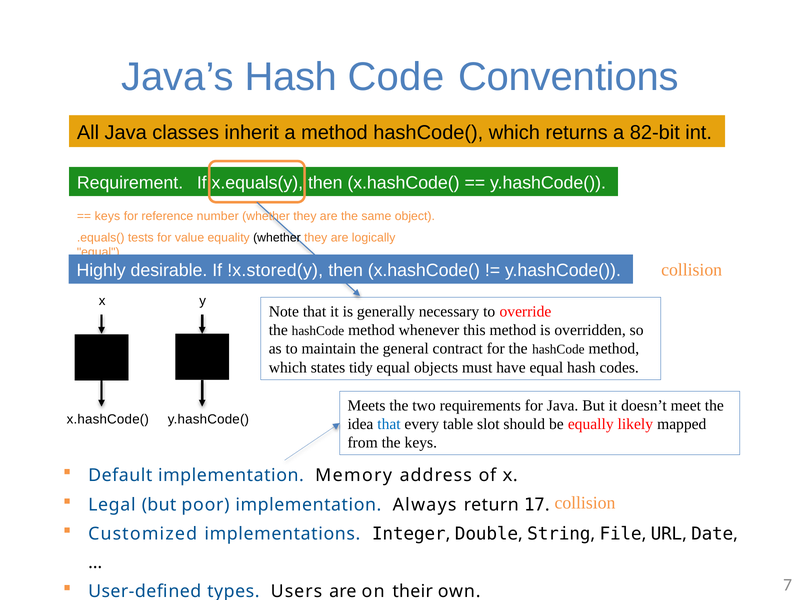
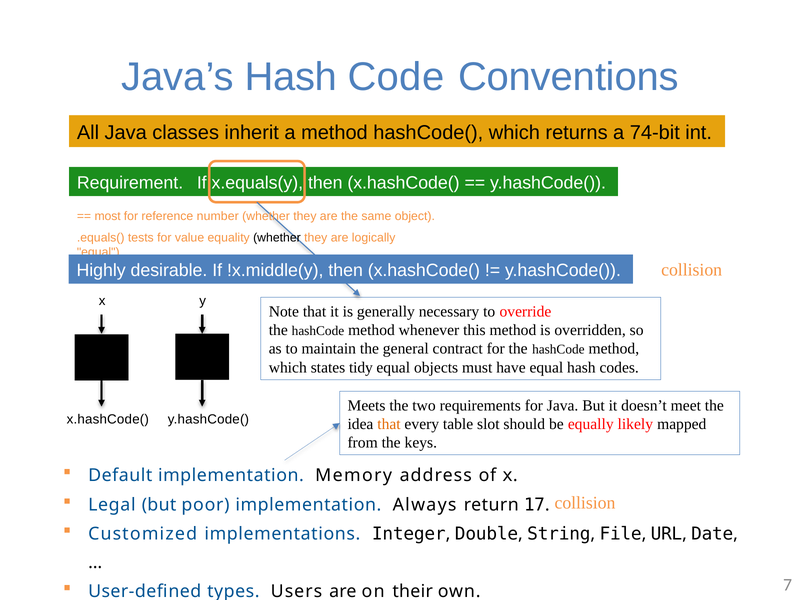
82-bit: 82-bit -> 74-bit (655, 133)
keys: keys -> most (108, 216)
!x.stored(y: !x.stored(y -> !x.middle(y (275, 270)
that colour: blue -> orange (389, 424)
